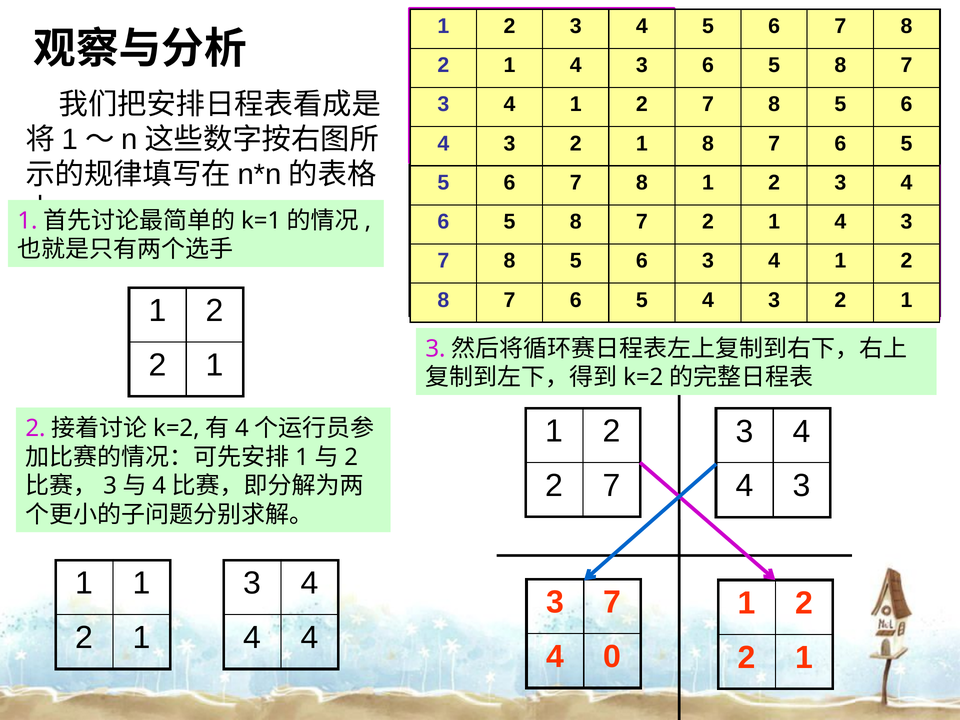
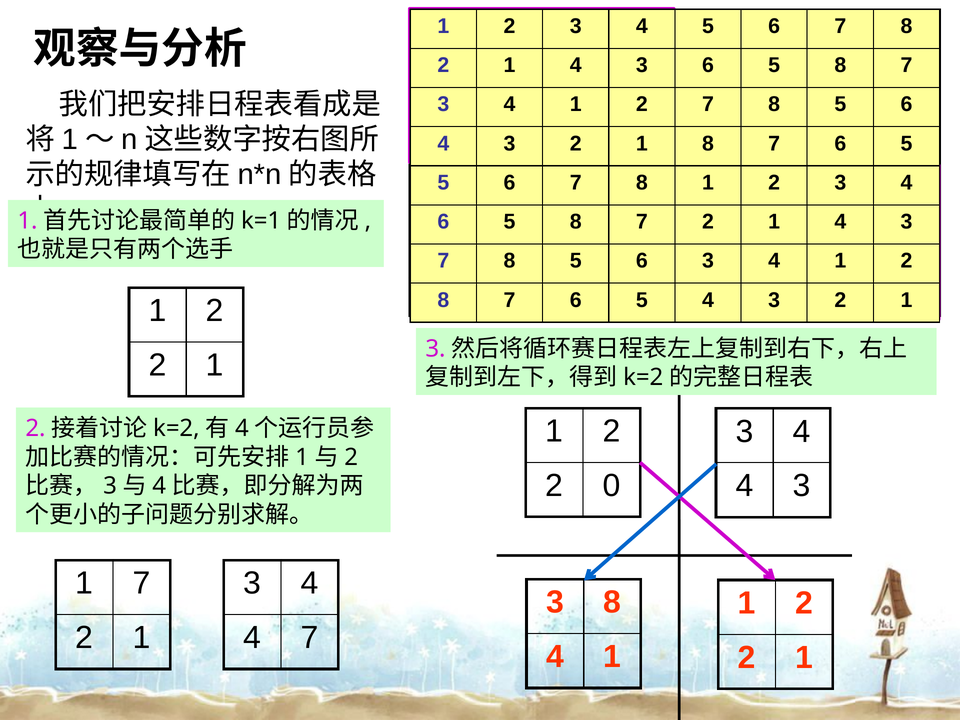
7: 7 -> 0 (612, 486)
1: 1 -> 7 (142, 583)
7: 7 -> 8 (612, 602)
4: 4 -> 7 (310, 638)
0: 0 -> 1 (612, 657)
